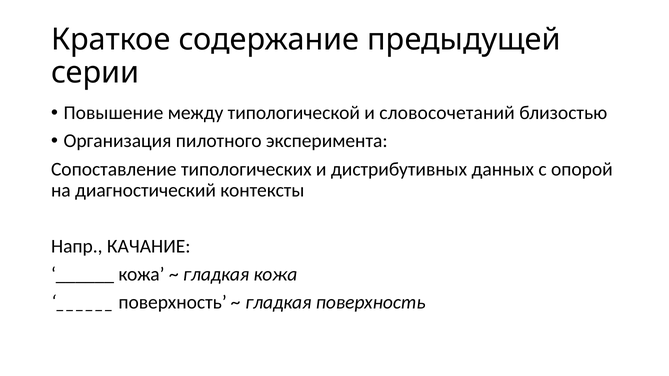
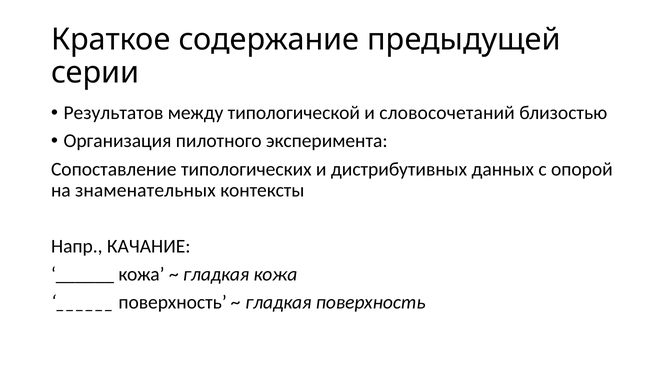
Повышение: Повышение -> Результатов (113, 113)
диагностический: диагностический -> знаменательных (145, 190)
